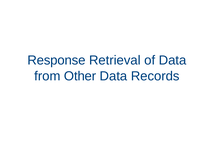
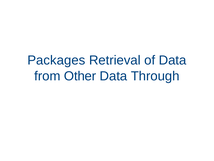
Response: Response -> Packages (56, 60)
Records: Records -> Through (155, 76)
